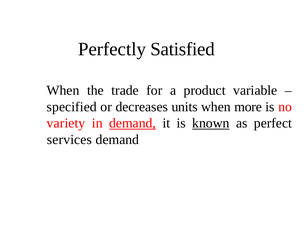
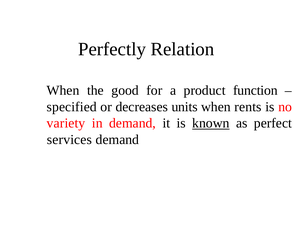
Satisfied: Satisfied -> Relation (182, 49)
trade: trade -> good (125, 90)
variable: variable -> function (255, 90)
more: more -> rents (248, 107)
demand underline: present -> none (133, 123)
